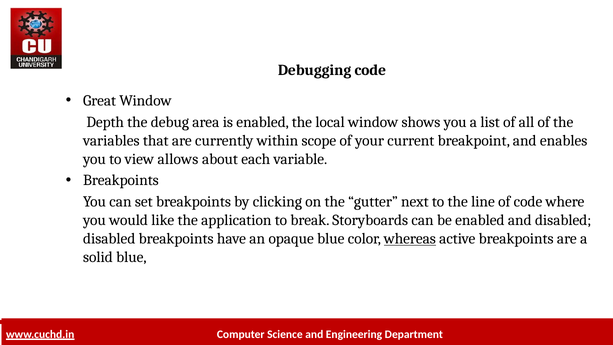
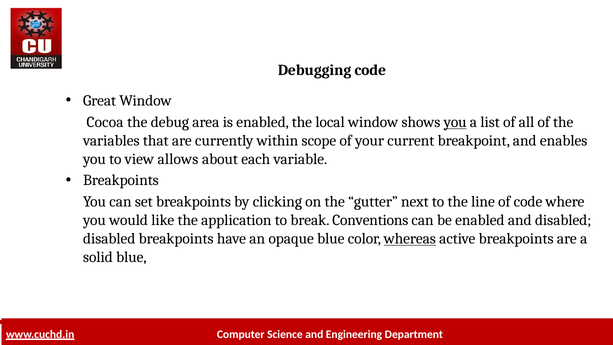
Depth: Depth -> Cocoa (105, 122)
you underline: none -> present (455, 122)
Storyboards: Storyboards -> Conventions (370, 220)
